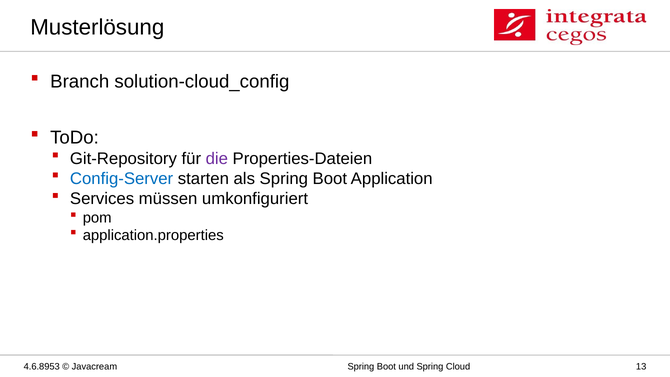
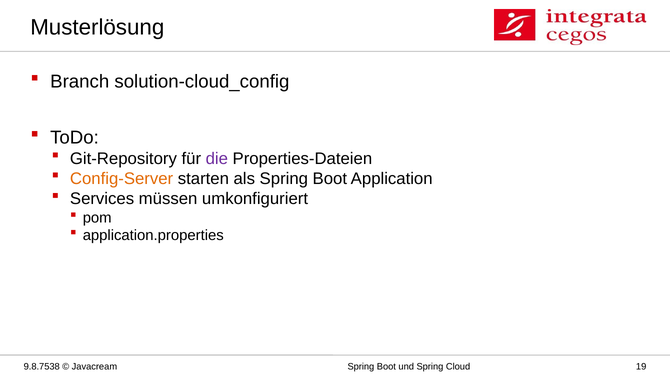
Config-Server colour: blue -> orange (122, 179)
4.6.8953: 4.6.8953 -> 9.8.7538 (42, 367)
13: 13 -> 19 (641, 367)
